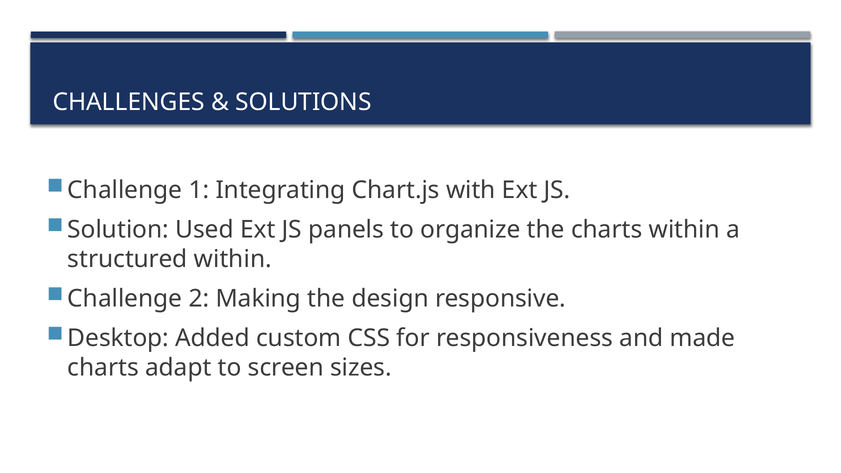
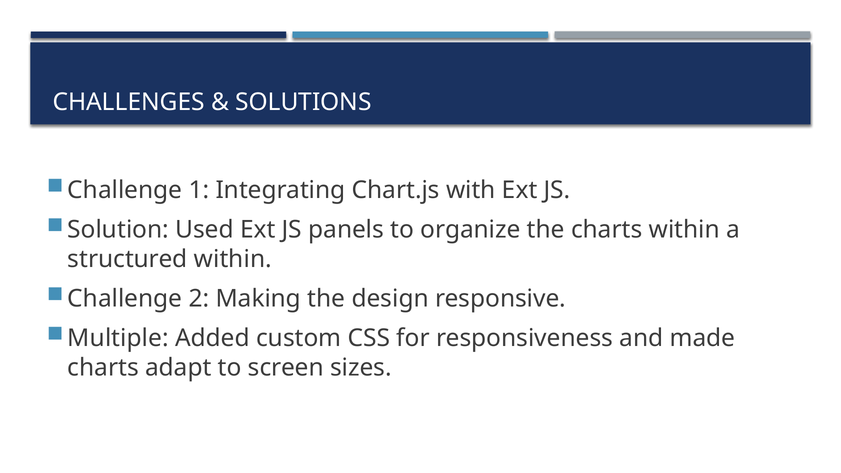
Desktop: Desktop -> Multiple (118, 338)
